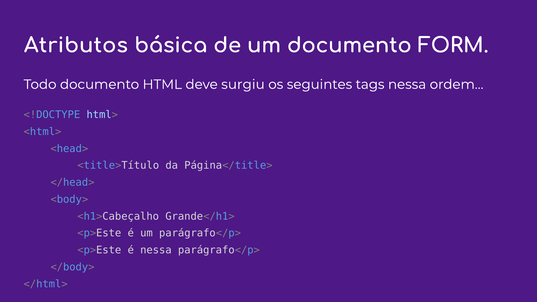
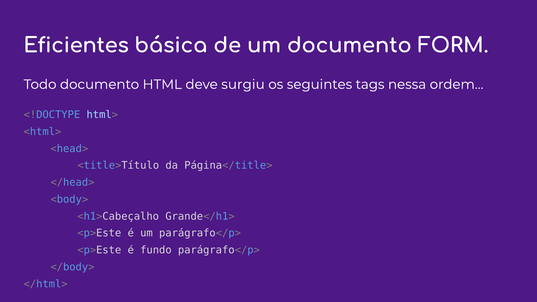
Atributos: Atributos -> Eficientes (76, 45)
é nessa: nessa -> fundo (156, 250)
